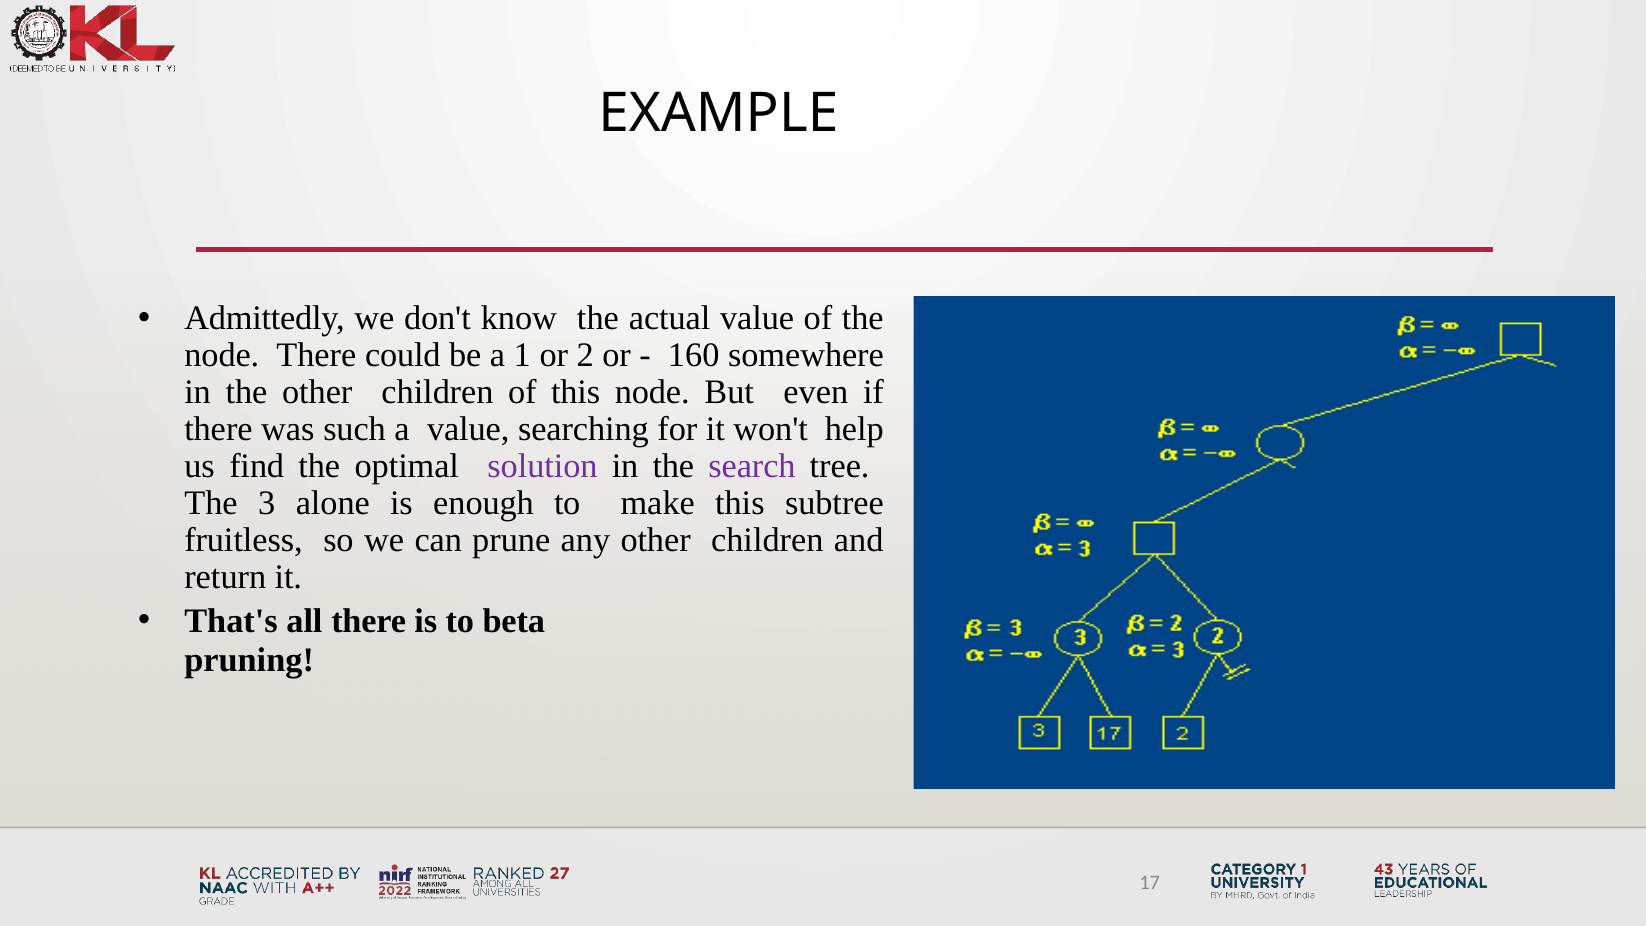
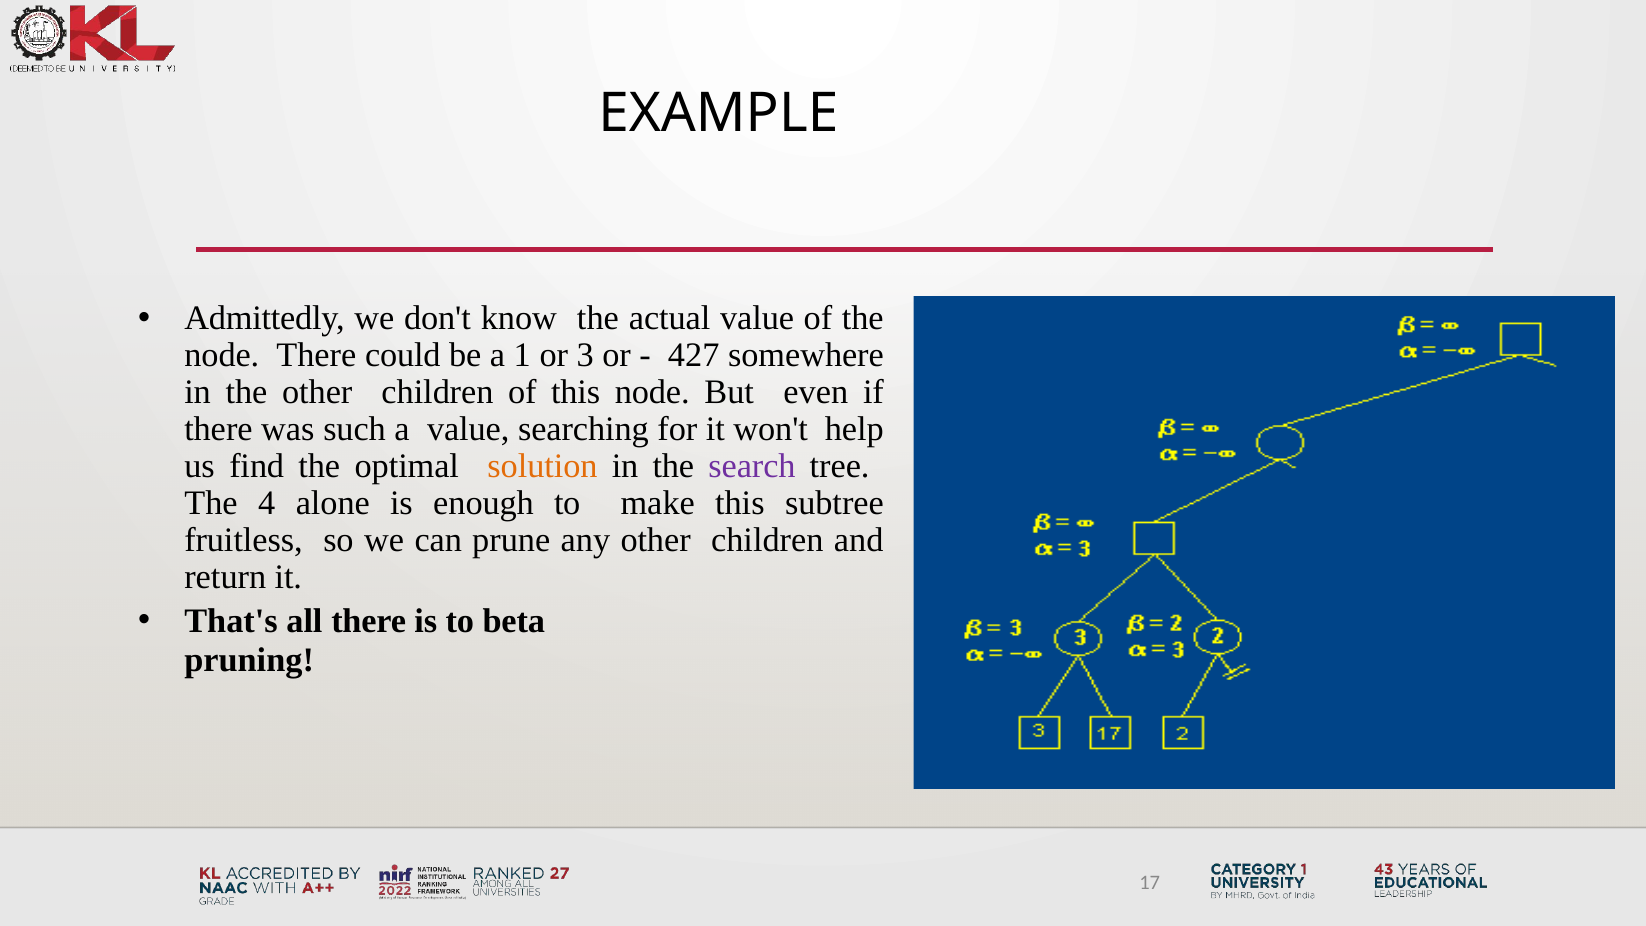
2: 2 -> 3 (585, 355)
160: 160 -> 427 (694, 355)
solution colour: purple -> orange (543, 466)
3: 3 -> 4 (267, 504)
